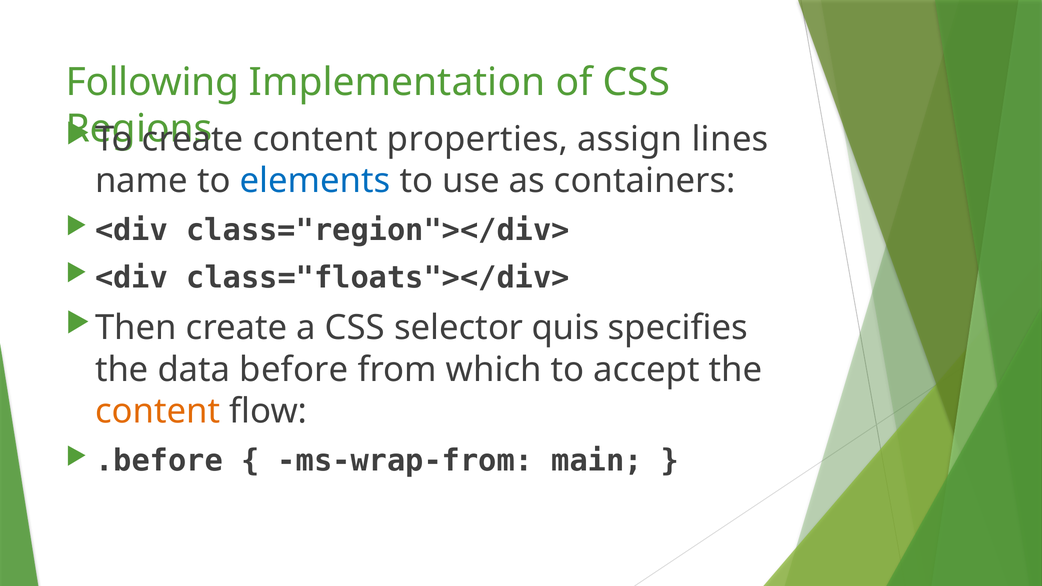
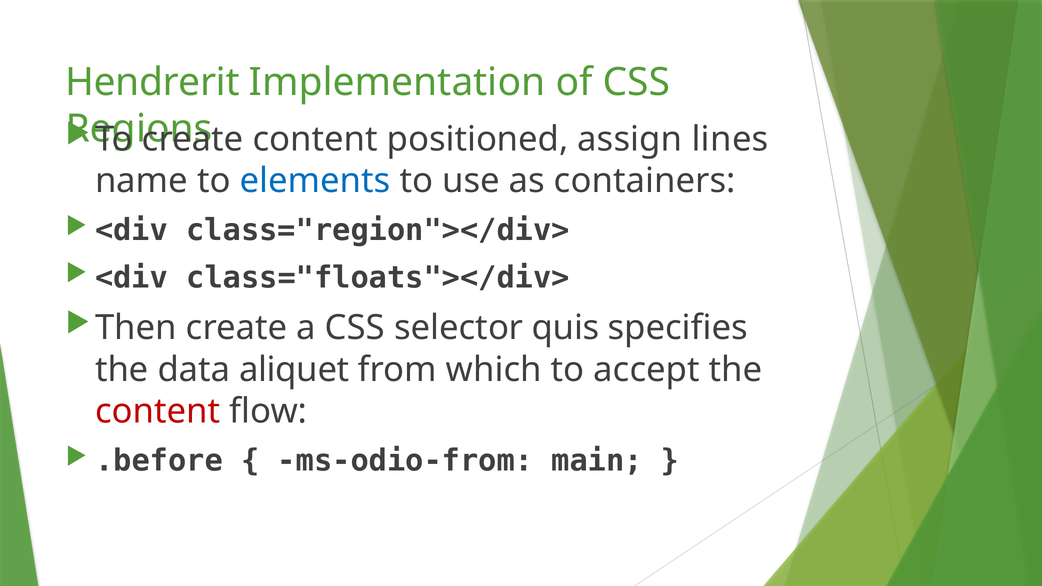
Following: Following -> Hendrerit (152, 82)
properties: properties -> positioned (478, 139)
before: before -> aliquet (294, 370)
content colour: orange -> red (158, 411)
ms-wrap-from: ms-wrap-from -> ms-odio-from (405, 461)
